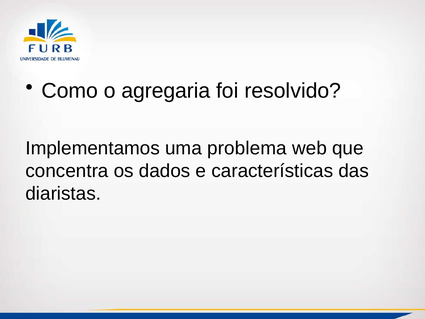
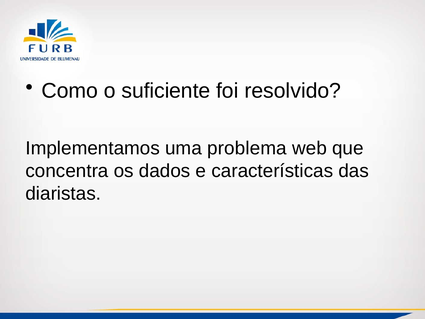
agregaria: agregaria -> suficiente (166, 91)
